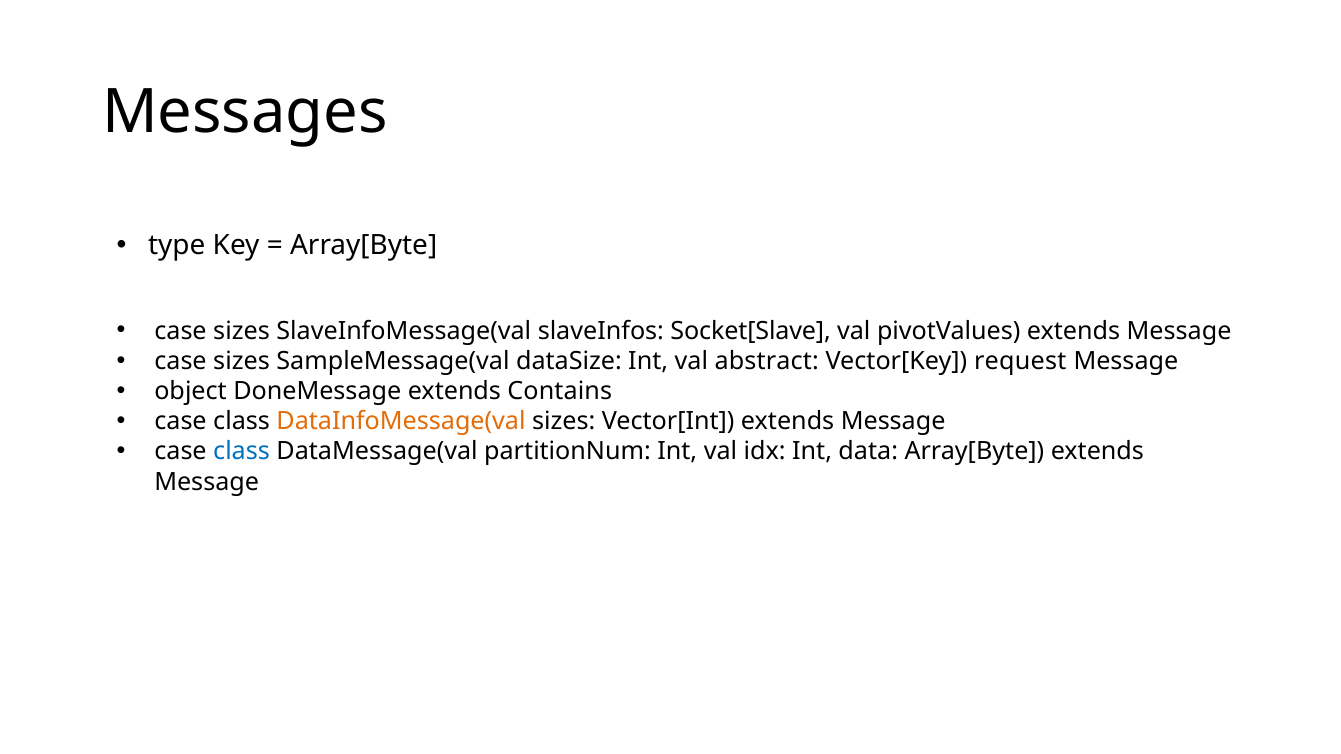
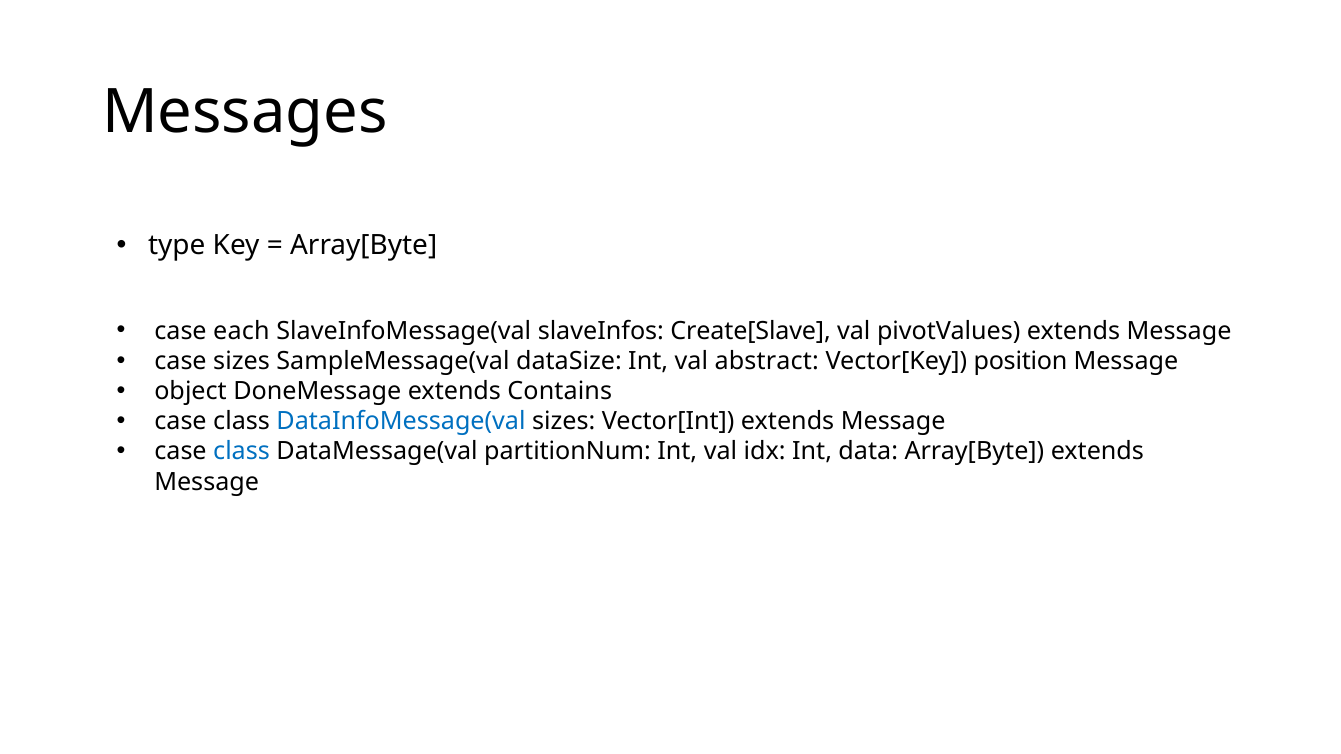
sizes: sizes -> each (241, 331)
Socket[Slave: Socket[Slave -> Create[Slave (751, 331)
request: request -> position (1020, 361)
DataInfoMessage(val colour: orange -> blue (401, 422)
